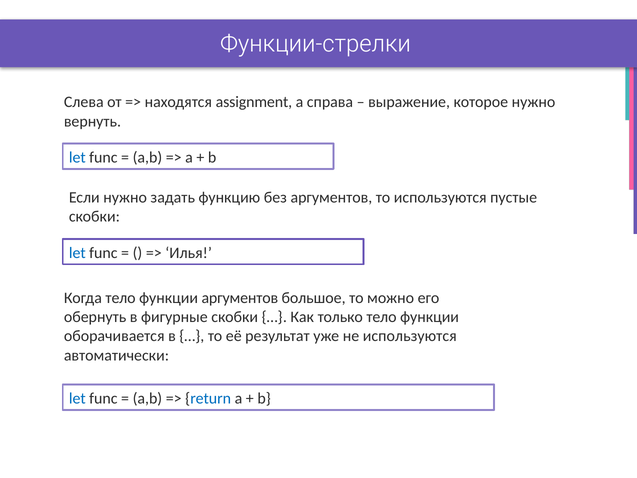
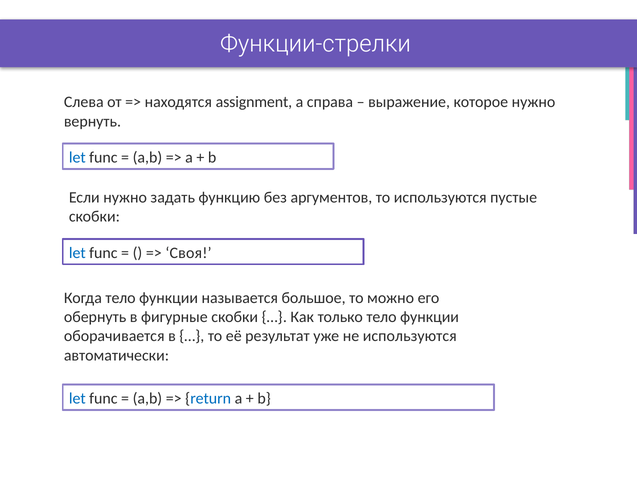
Илья: Илья -> Своя (189, 253)
функции аргументов: аргументов -> называется (240, 298)
